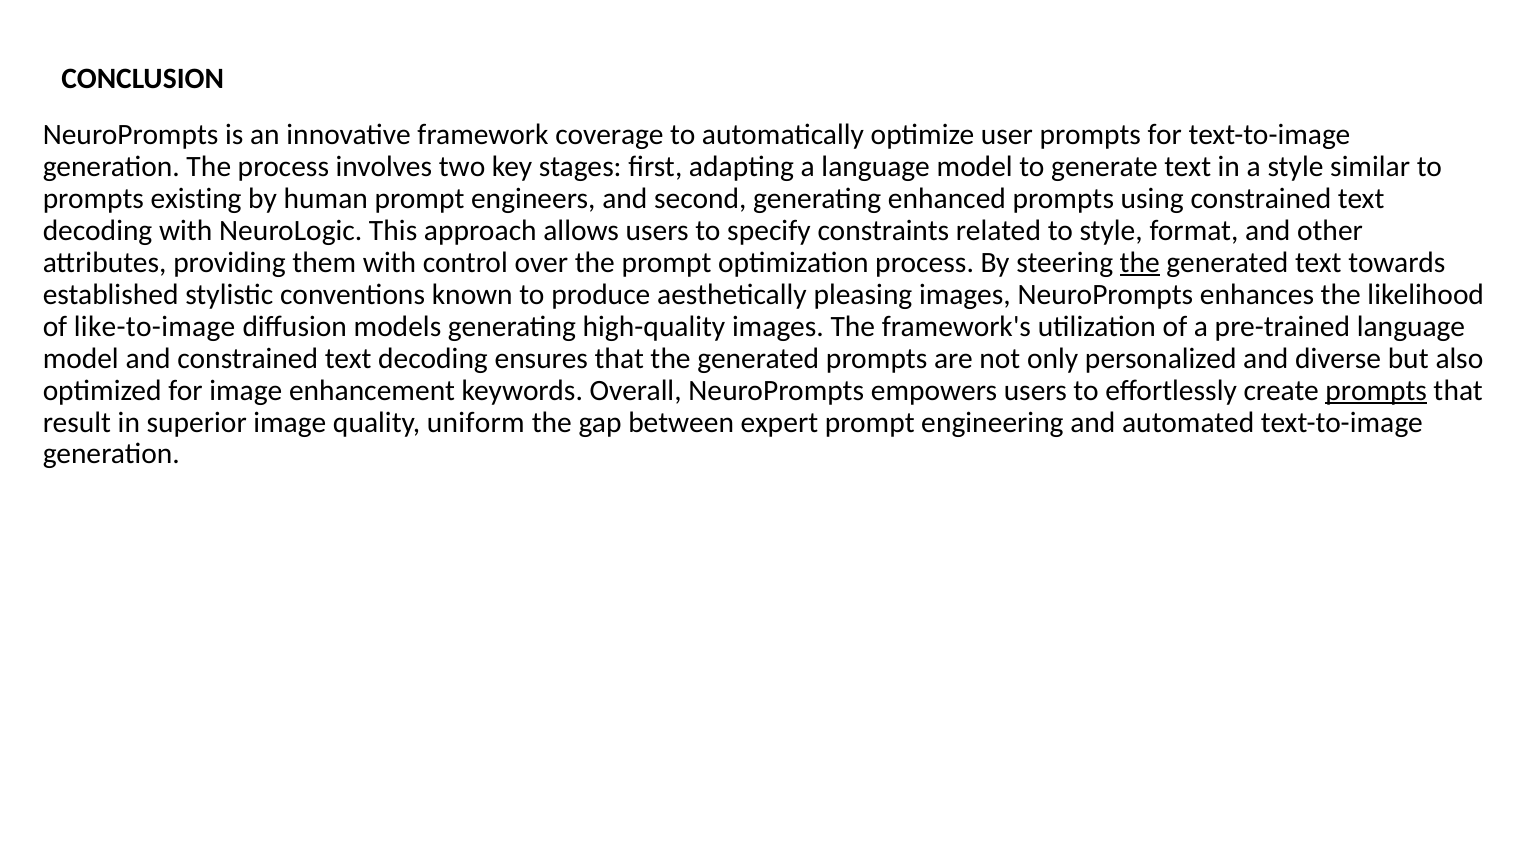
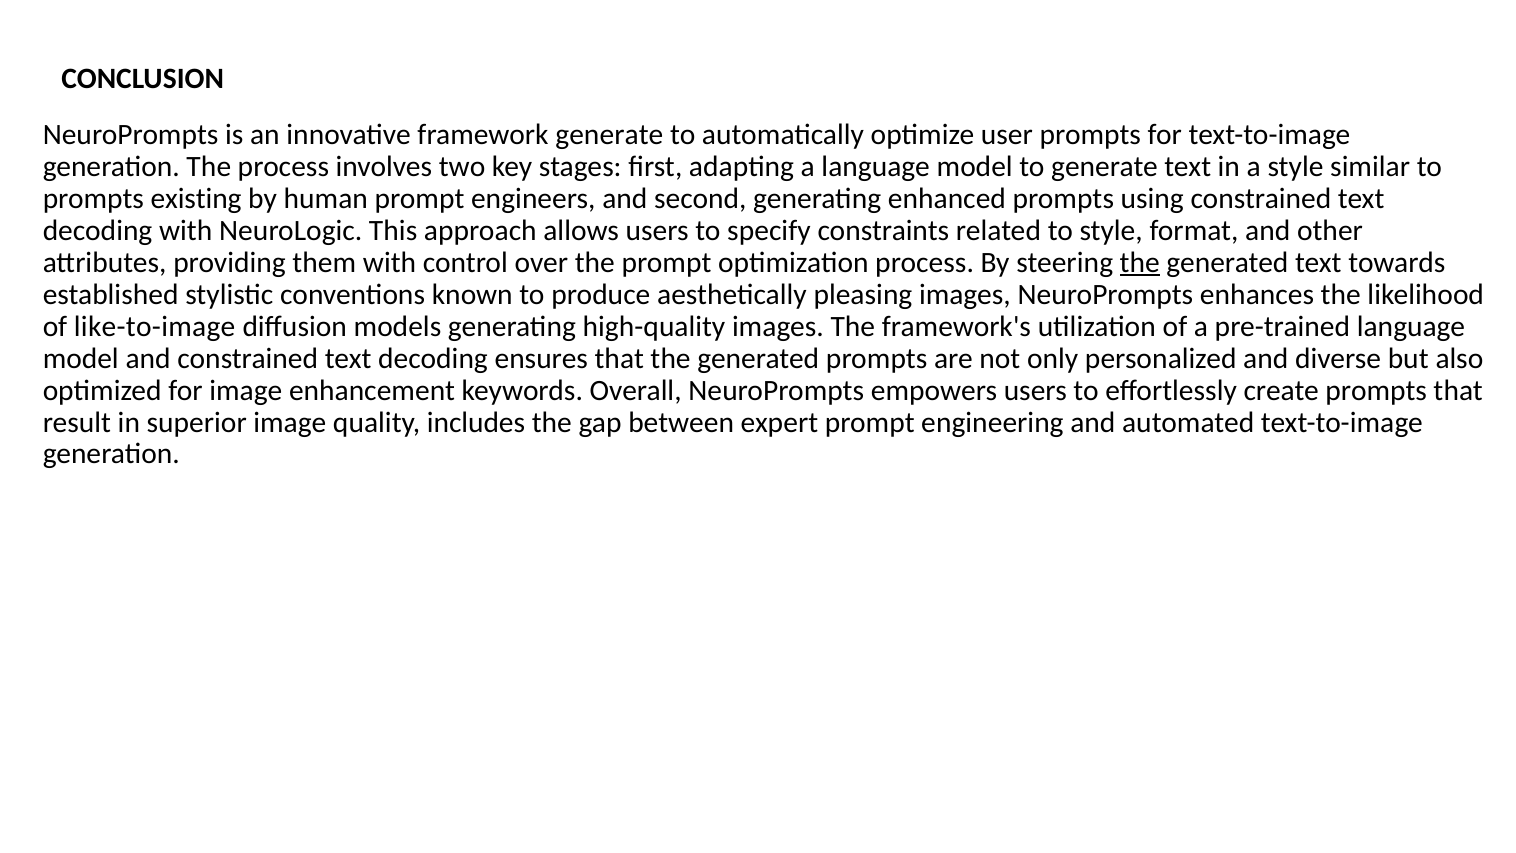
framework coverage: coverage -> generate (609, 135)
prompts underline: present -> none (1376, 390)
uniform: uniform -> includes (476, 422)
